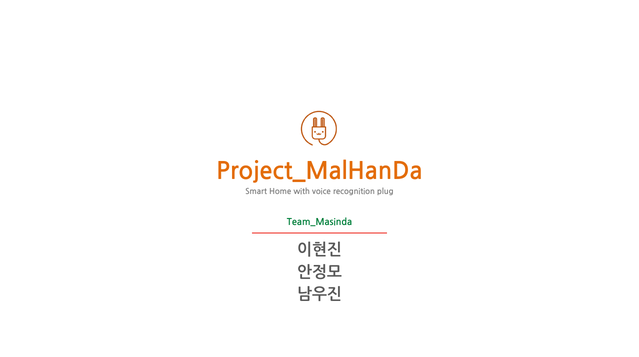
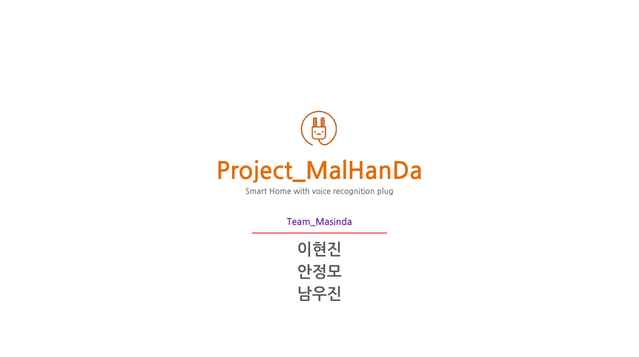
Team_Masinda colour: green -> purple (319, 222)
